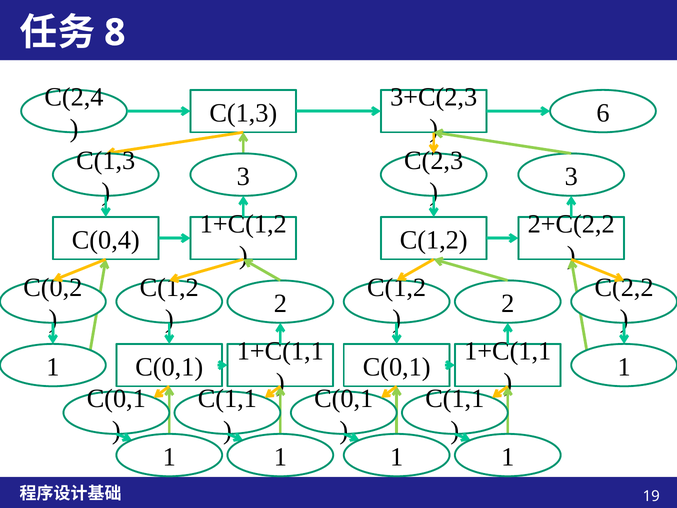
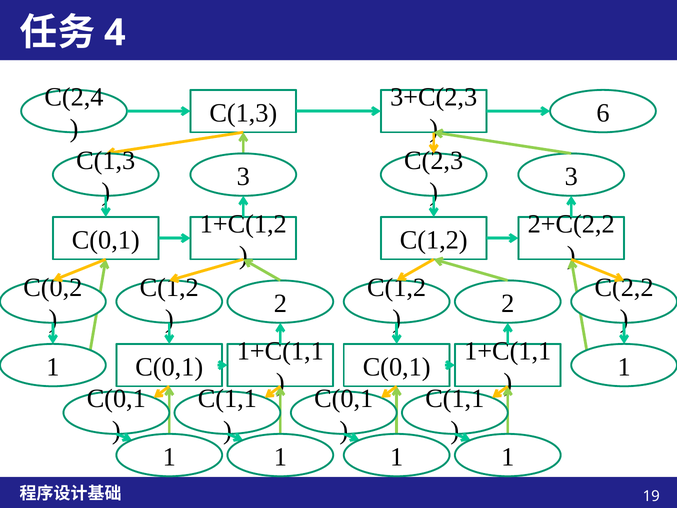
8: 8 -> 4 (115, 33)
C(0,4: C(0,4 -> C(0,1 (106, 240)
